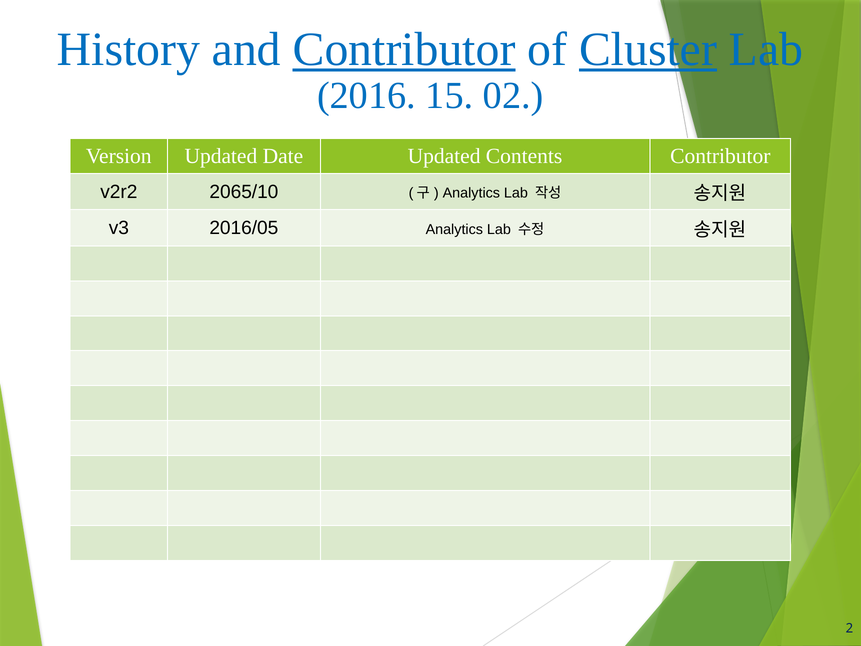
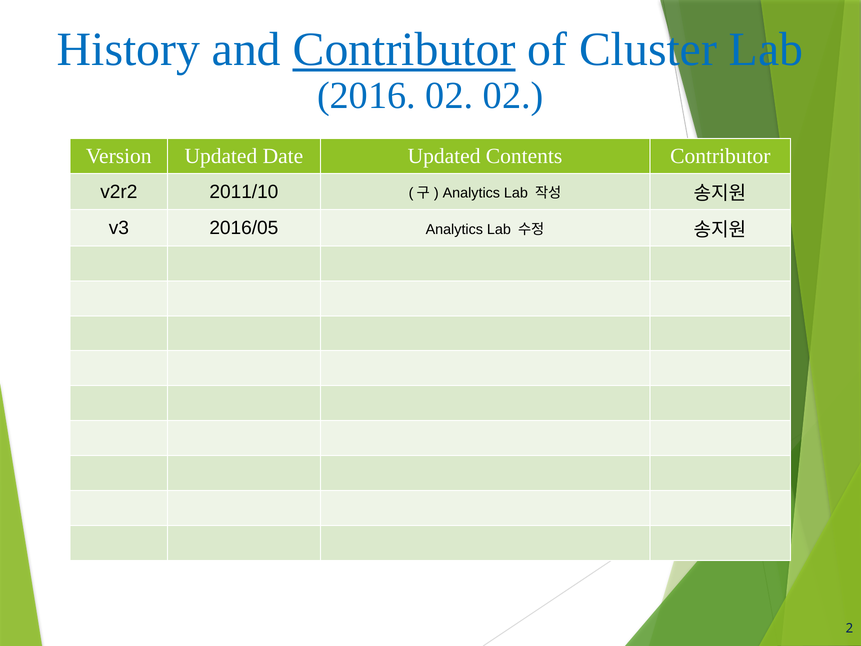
Cluster underline: present -> none (648, 49)
2016 15: 15 -> 02 (449, 96)
2065/10: 2065/10 -> 2011/10 (244, 192)
